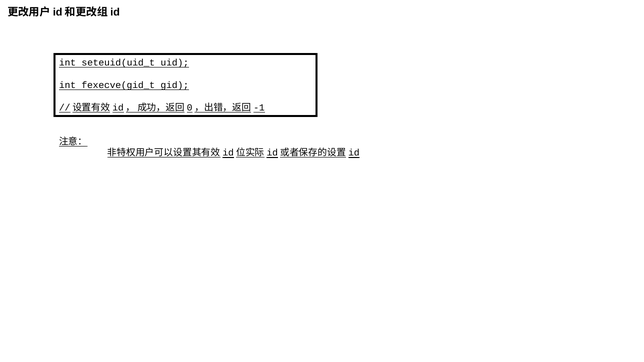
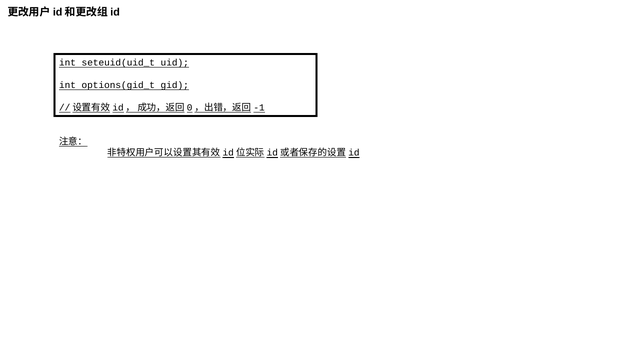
fexecve(gid_t: fexecve(gid_t -> options(gid_t (118, 85)
